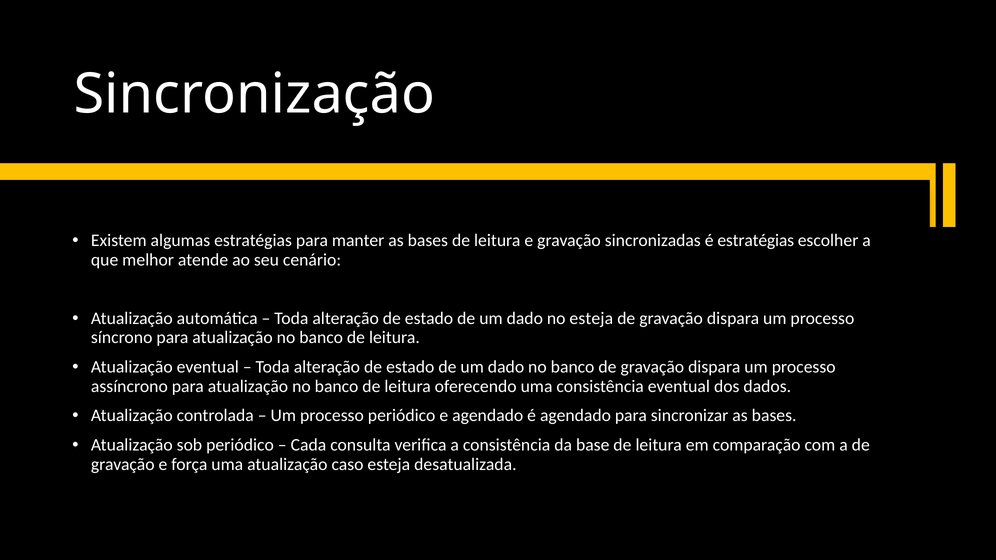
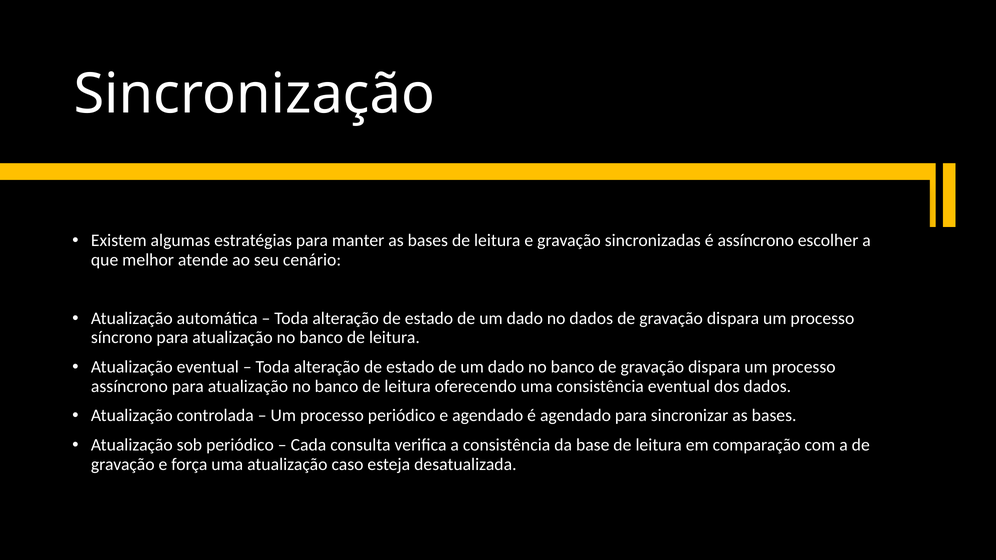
é estratégias: estratégias -> assíncrono (756, 241)
no esteja: esteja -> dados (591, 319)
